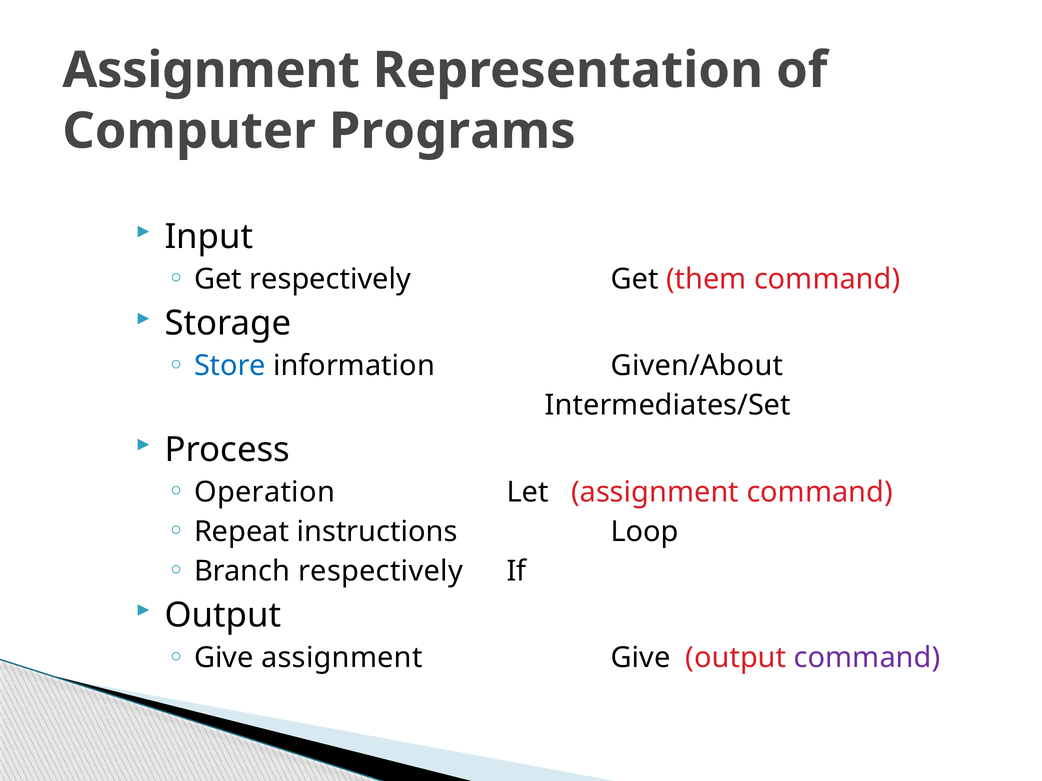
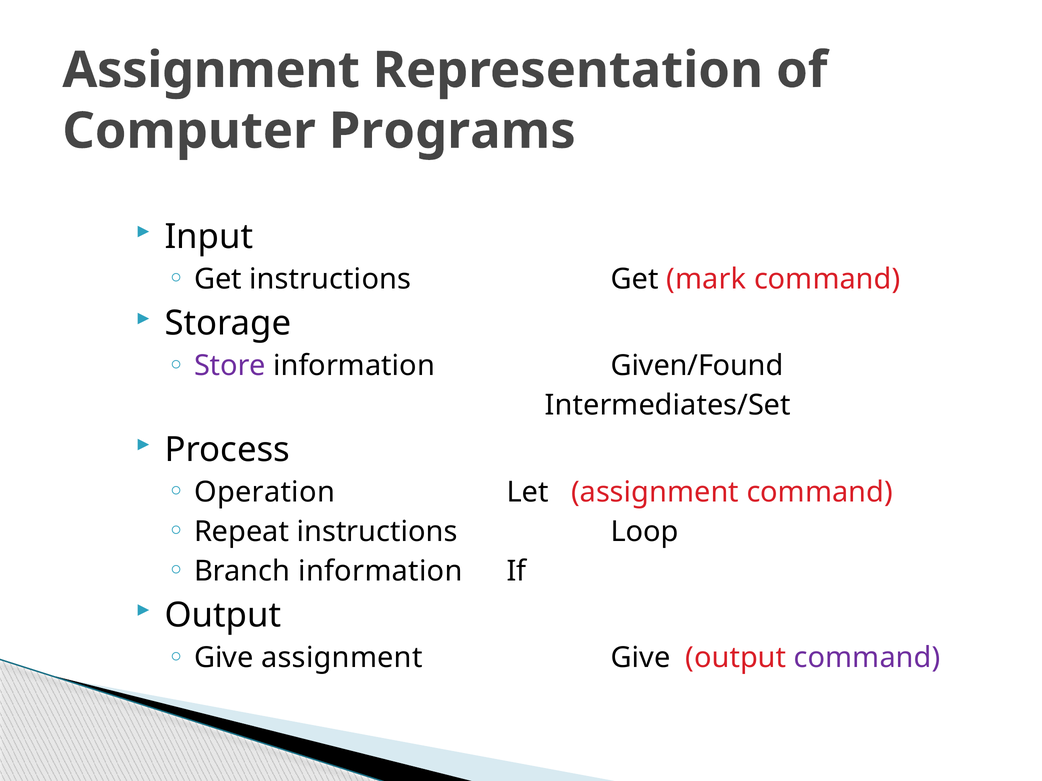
Get respectively: respectively -> instructions (330, 279)
them: them -> mark (706, 279)
Store colour: blue -> purple (230, 366)
Given/About: Given/About -> Given/Found (697, 366)
Branch respectively: respectively -> information (380, 571)
